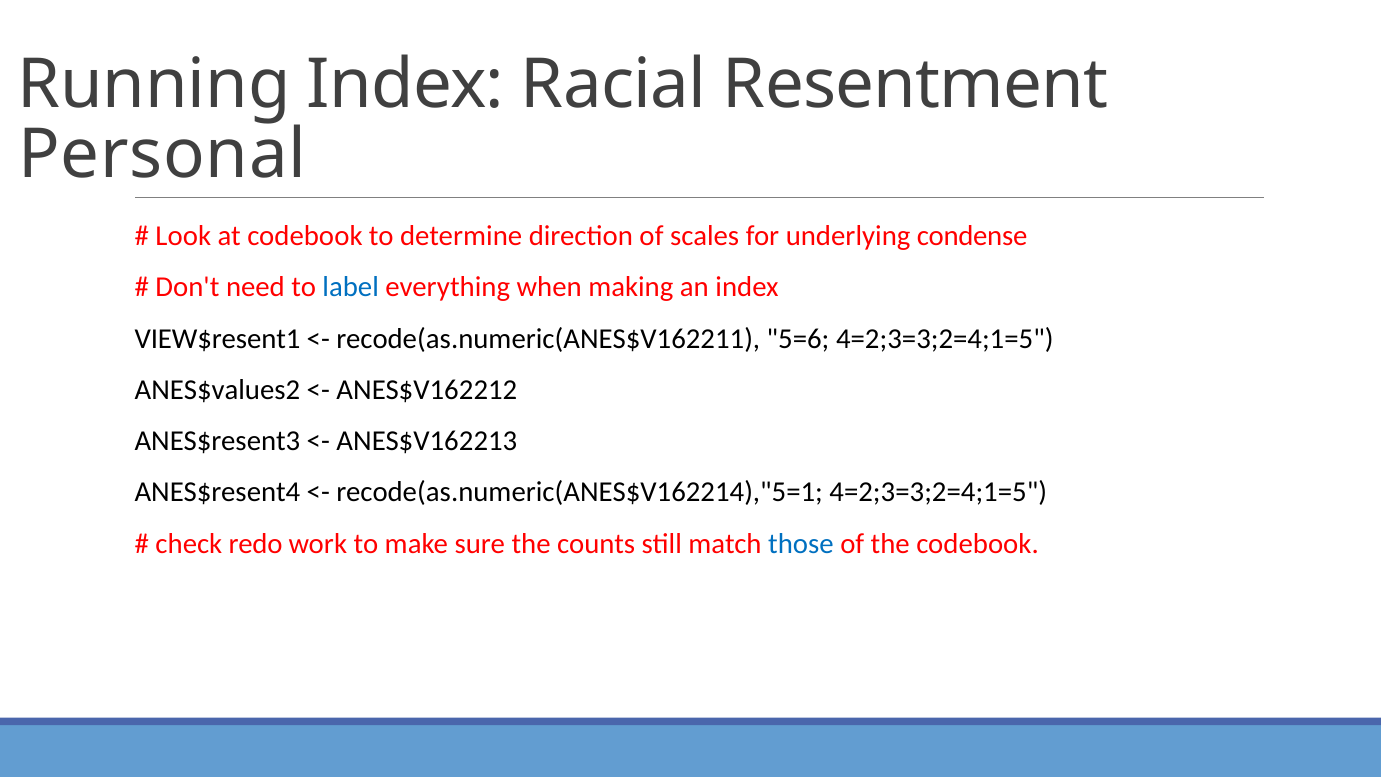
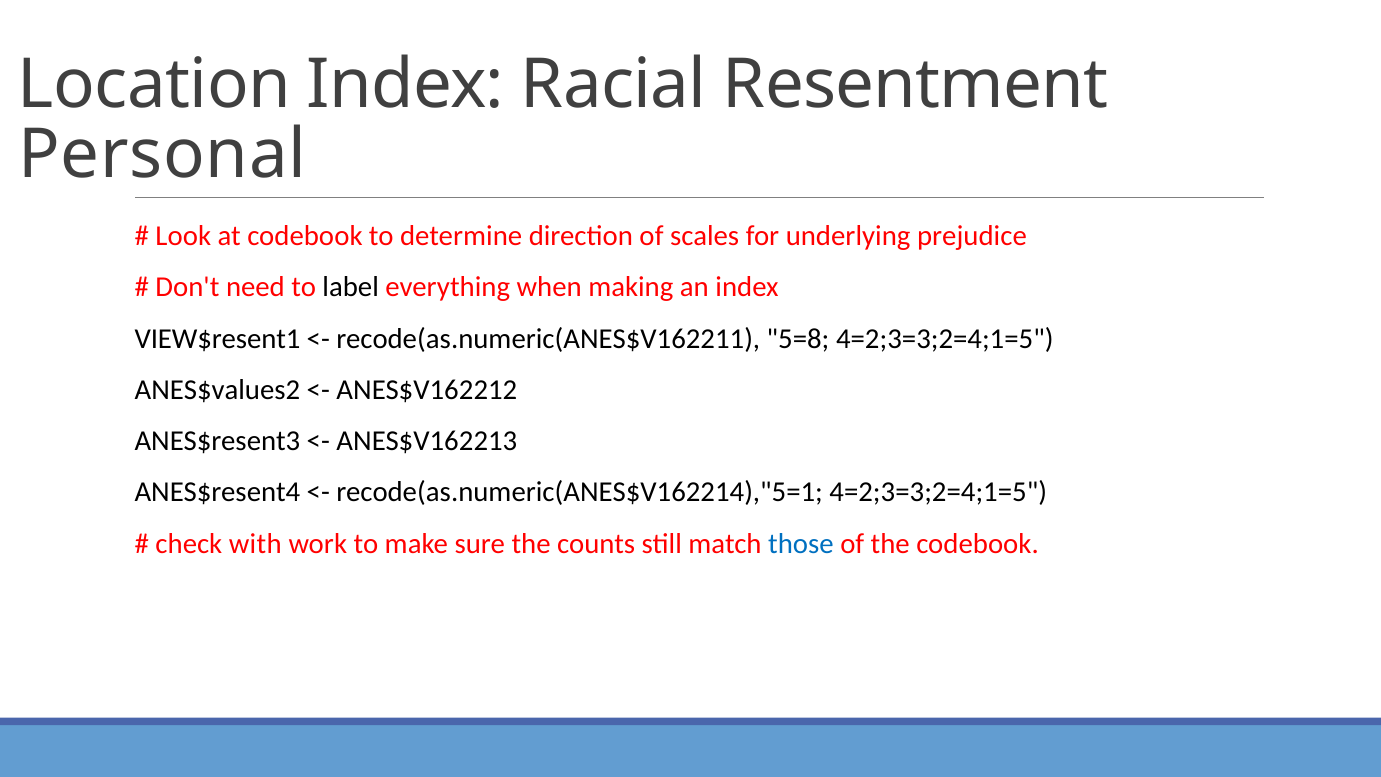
Running: Running -> Location (154, 84)
condense: condense -> prejudice (972, 236)
label colour: blue -> black (351, 287)
5=6: 5=6 -> 5=8 (798, 338)
redo: redo -> with (255, 544)
